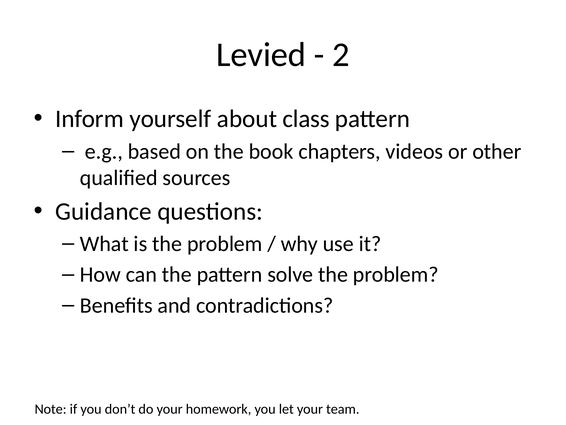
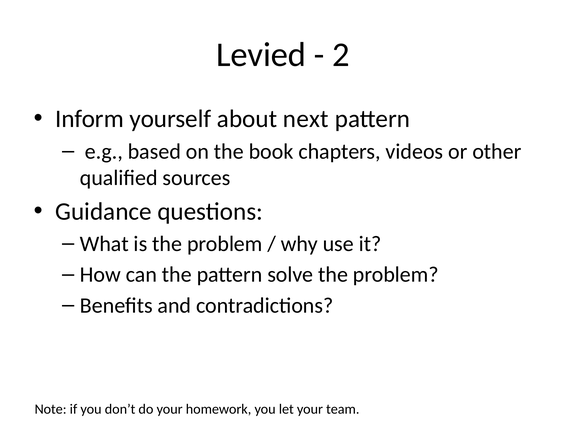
class: class -> next (306, 119)
